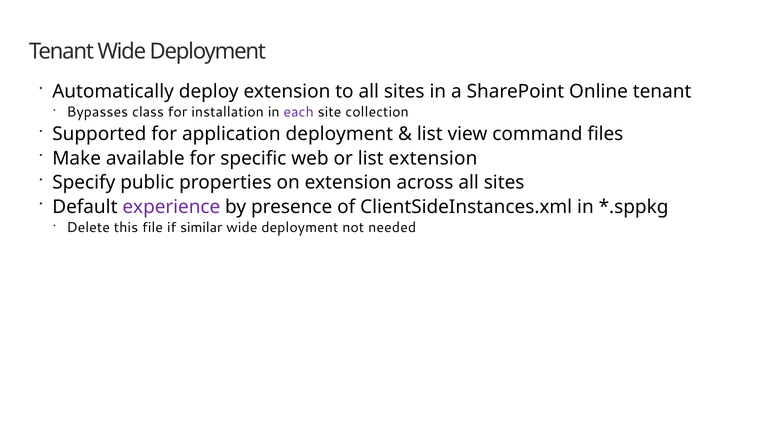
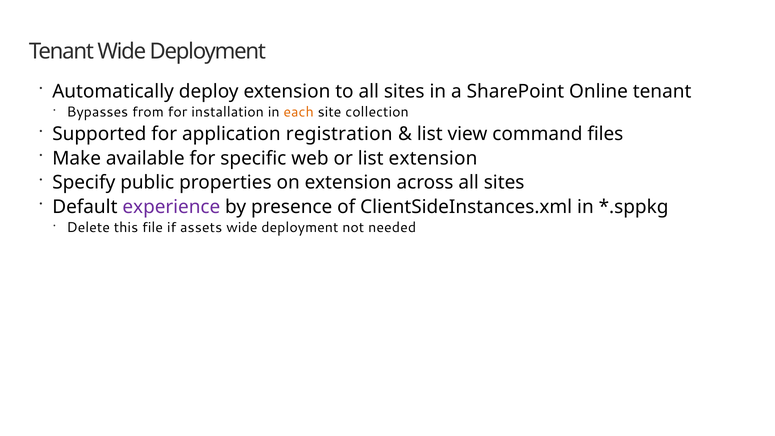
class: class -> from (148, 112)
each colour: purple -> orange (299, 112)
application deployment: deployment -> registration (339, 134)
similar: similar -> assets (201, 228)
